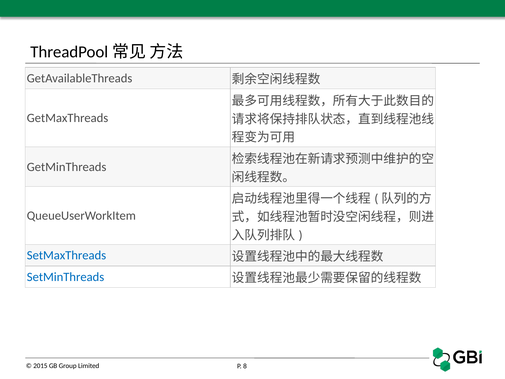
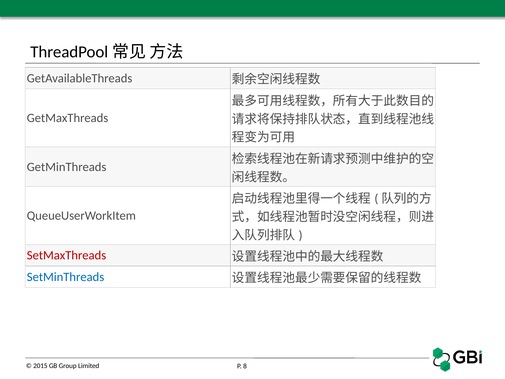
SetMaxThreads colour: blue -> red (66, 255)
